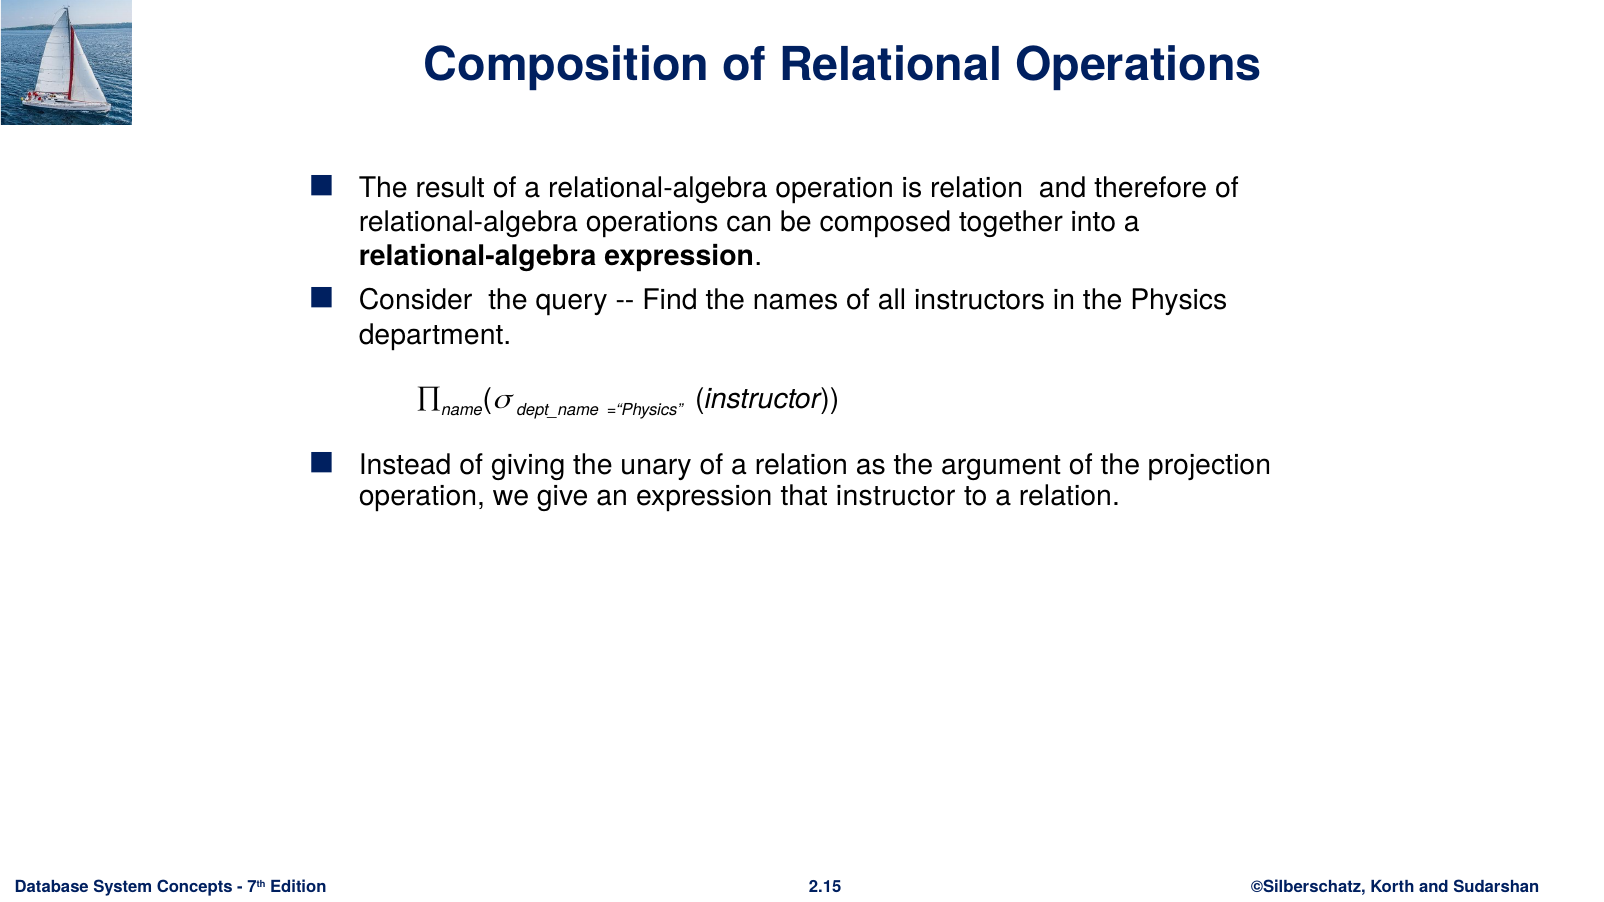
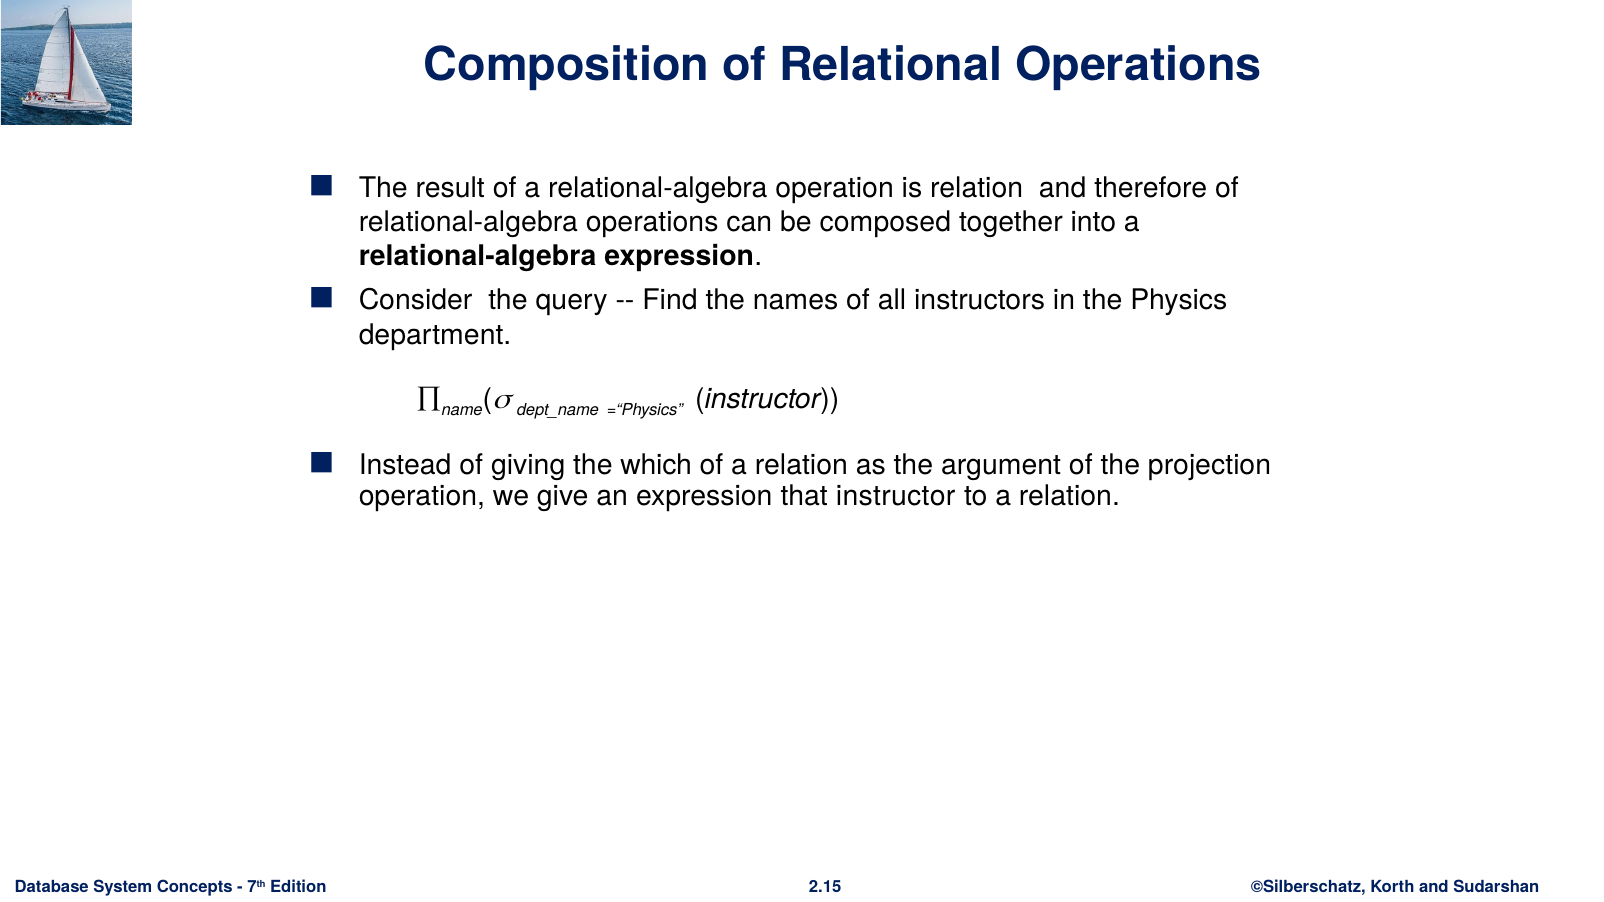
unary: unary -> which (656, 465)
